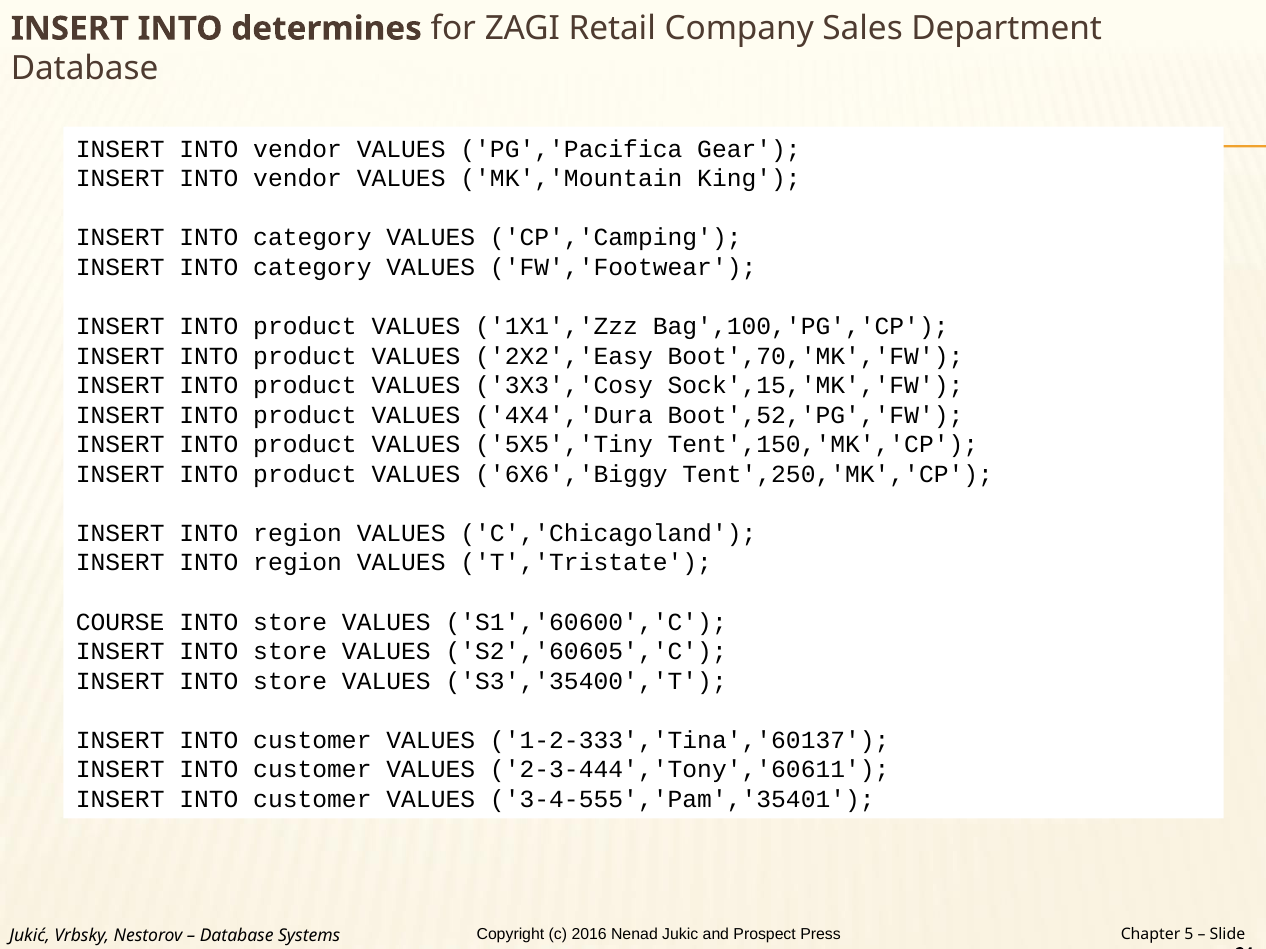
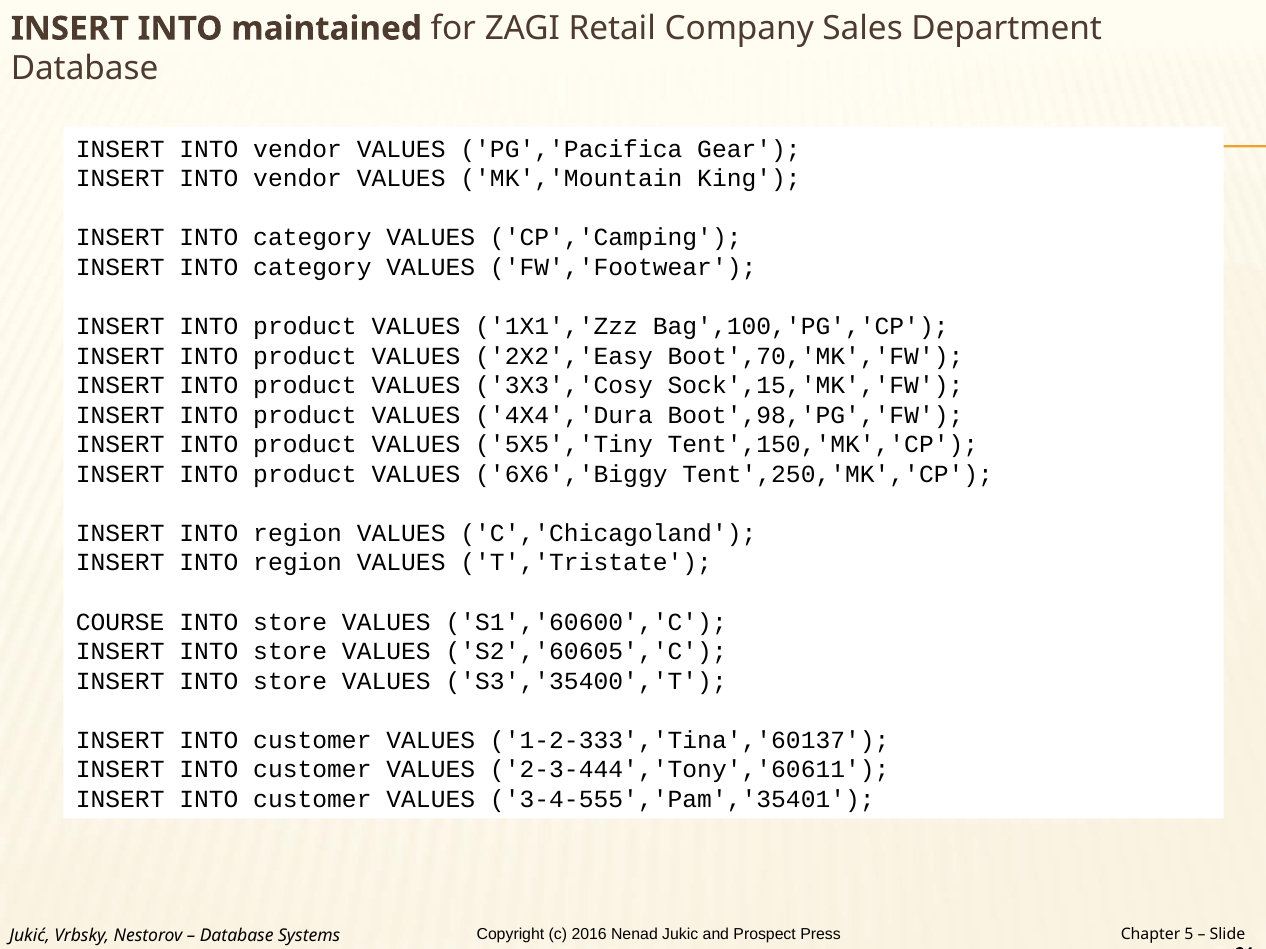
determines: determines -> maintained (327, 29)
Boot',52,'PG','FW: Boot',52,'PG','FW -> Boot',98,'PG','FW (816, 415)
